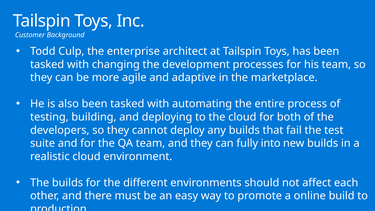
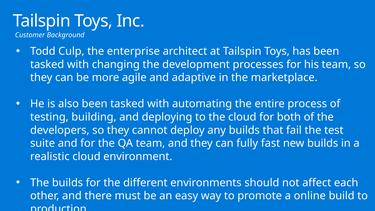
into: into -> fast (271, 143)
